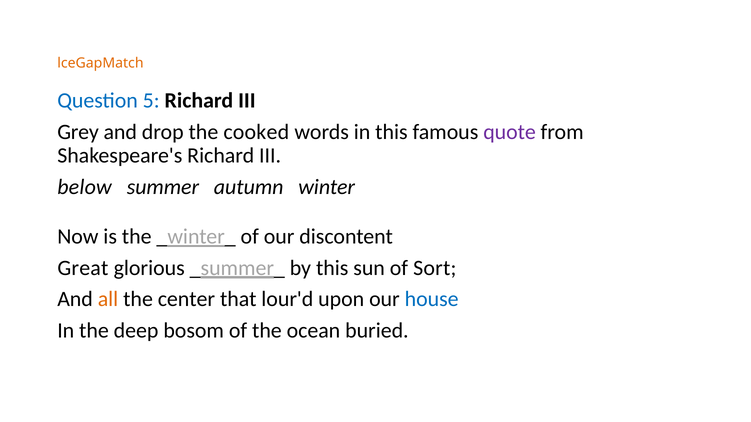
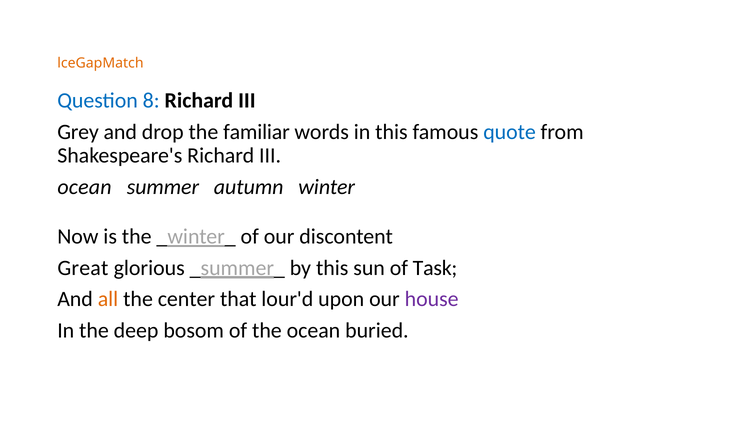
5: 5 -> 8 (151, 101)
cooked: cooked -> familiar (256, 132)
quote colour: purple -> blue (510, 132)
below: below -> ocean (84, 187)
Sort: Sort -> Task (435, 268)
house colour: blue -> purple (432, 300)
